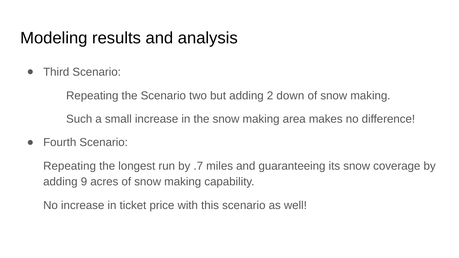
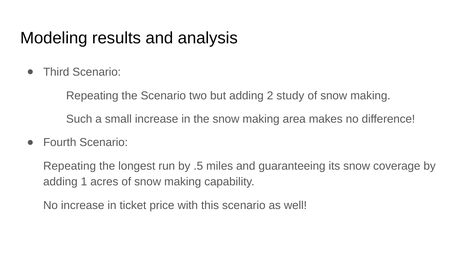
down: down -> study (290, 96)
.7: .7 -> .5 (198, 166)
9: 9 -> 1 (84, 182)
